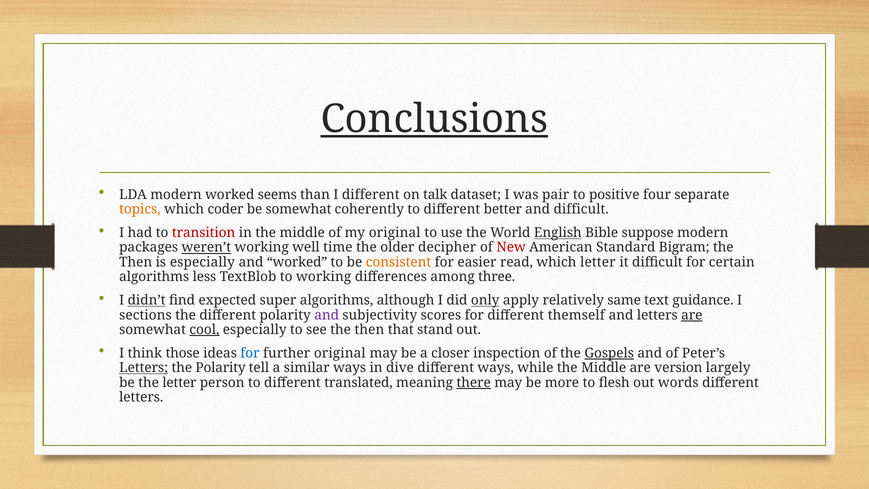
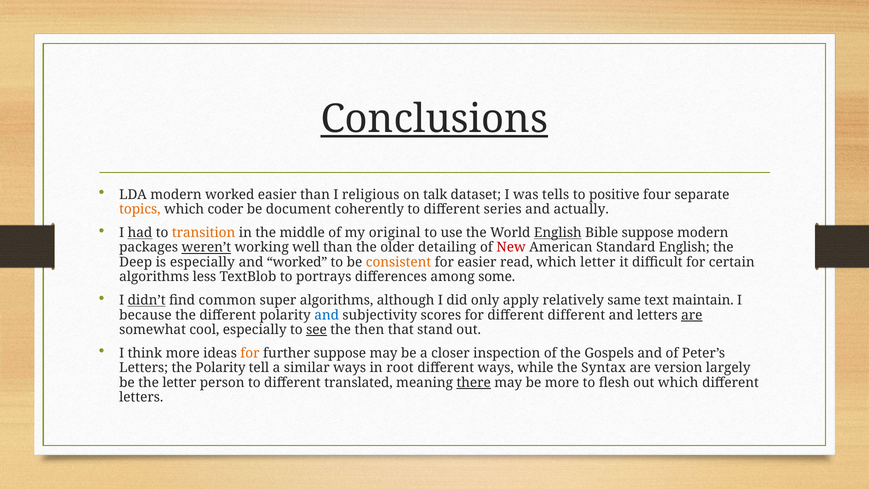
worked seems: seems -> easier (277, 195)
I different: different -> religious (371, 195)
pair: pair -> tells (556, 195)
be somewhat: somewhat -> document (298, 209)
better: better -> series (503, 209)
and difficult: difficult -> actually (581, 209)
had underline: none -> present (140, 233)
transition colour: red -> orange (204, 233)
well time: time -> than (338, 247)
decipher: decipher -> detailing (447, 247)
Standard Bigram: Bigram -> English (684, 247)
Then: Then -> Deep (136, 262)
to working: working -> portrays (324, 277)
three: three -> some (497, 277)
expected: expected -> common (227, 300)
only underline: present -> none (485, 300)
guidance: guidance -> maintain (703, 300)
sections: sections -> because (145, 315)
and colour: purple -> blue (327, 315)
different themself: themself -> different (576, 315)
cool underline: present -> none (204, 330)
see underline: none -> present (316, 330)
think those: those -> more (183, 353)
for colour: blue -> orange (250, 353)
further original: original -> suppose (340, 353)
Gospels underline: present -> none (609, 353)
Letters underline: present -> none (144, 368)
dive: dive -> root (400, 368)
while the Middle: Middle -> Syntax (604, 368)
out words: words -> which (678, 382)
